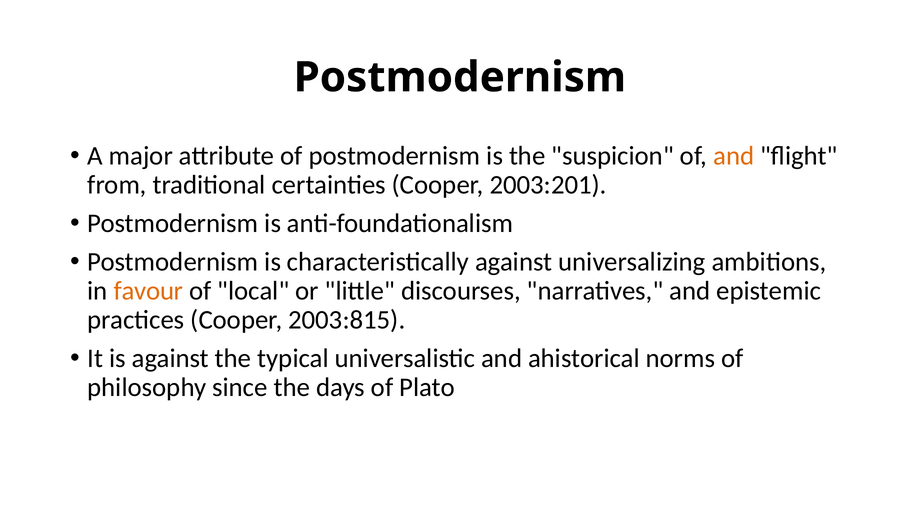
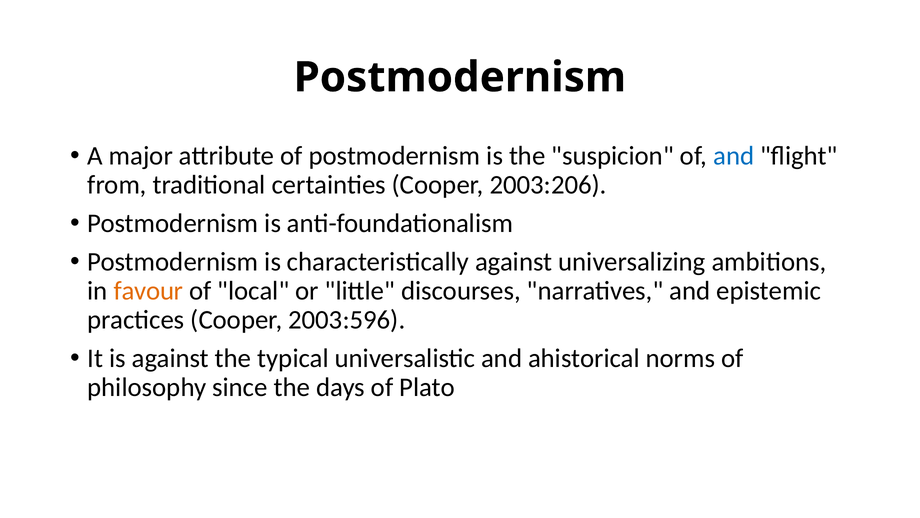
and colour: orange -> blue (734, 156)
2003:201: 2003:201 -> 2003:206 (548, 185)
2003:815: 2003:815 -> 2003:596 (347, 320)
